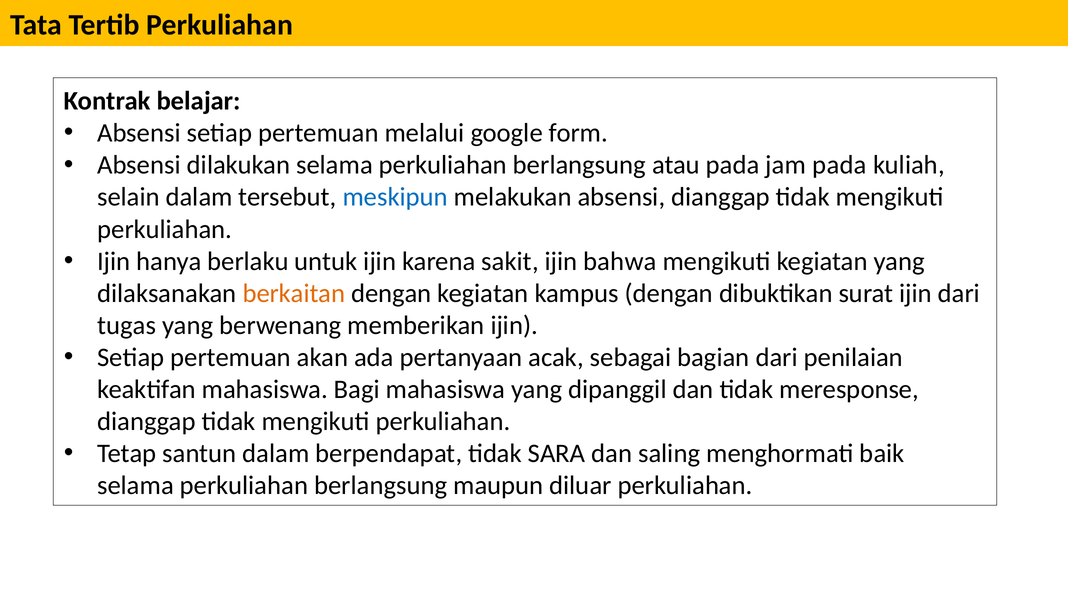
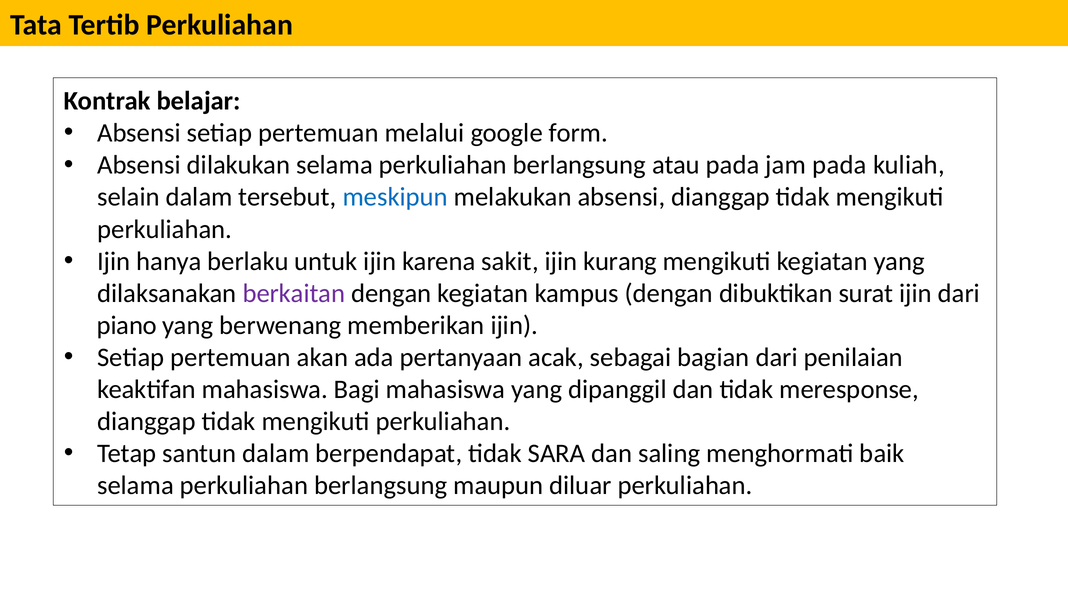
bahwa: bahwa -> kurang (620, 261)
berkaitan colour: orange -> purple (294, 293)
tugas: tugas -> piano (127, 325)
